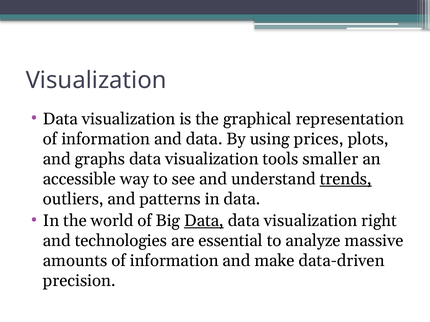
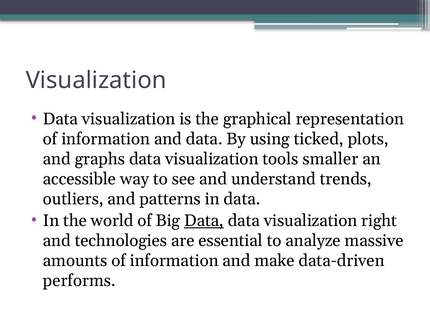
prices: prices -> ticked (319, 139)
trends underline: present -> none (346, 179)
precision: precision -> performs (79, 281)
